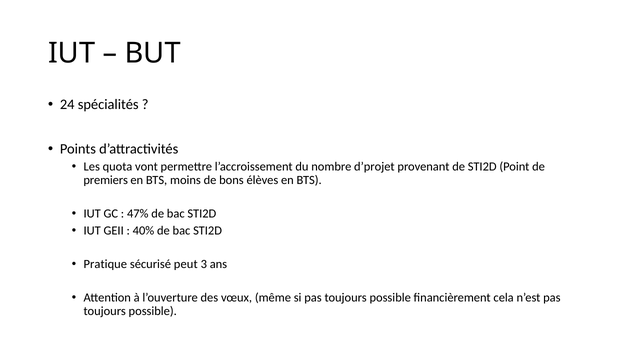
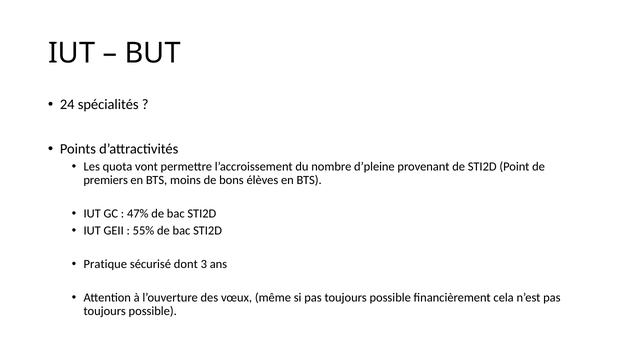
d’projet: d’projet -> d’pleine (374, 167)
40%: 40% -> 55% (143, 231)
peut: peut -> dont (186, 264)
